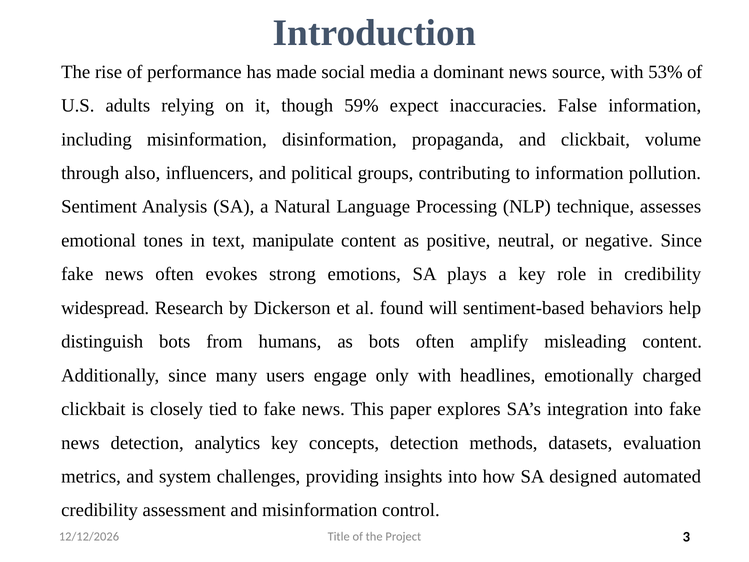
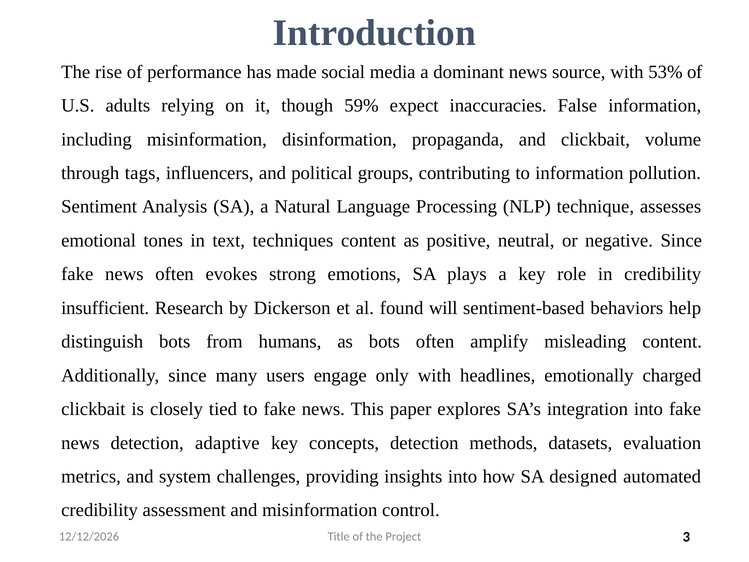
also: also -> tags (143, 173)
manipulate: manipulate -> techniques (293, 240)
widespread: widespread -> insufficient (105, 308)
analytics: analytics -> adaptive (227, 443)
